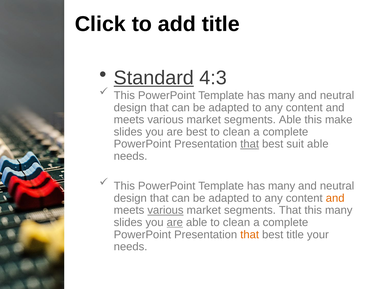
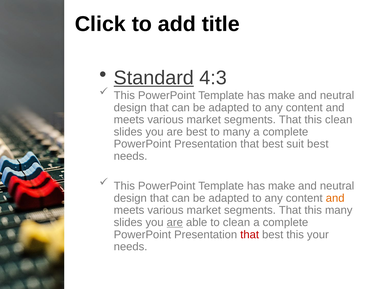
many: many -> make (282, 95)
Able: Able -> That (290, 120)
this make: make -> clean (339, 120)
clean: clean -> many (237, 132)
that underline: present -> none (250, 144)
suit able: able -> best (318, 144)
many: many -> make (282, 186)
various underline: present -> none (165, 210)
that colour: orange -> red (250, 234)
best title: title -> this (295, 234)
